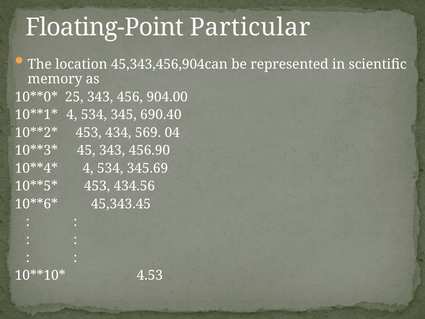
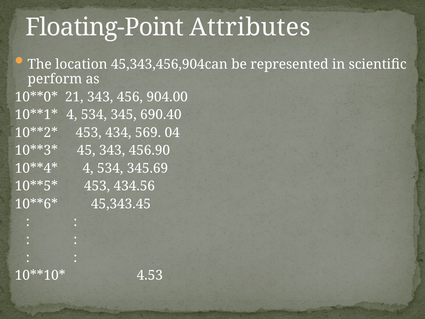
Particular: Particular -> Attributes (250, 27)
memory: memory -> perform (55, 79)
25: 25 -> 21 (74, 97)
